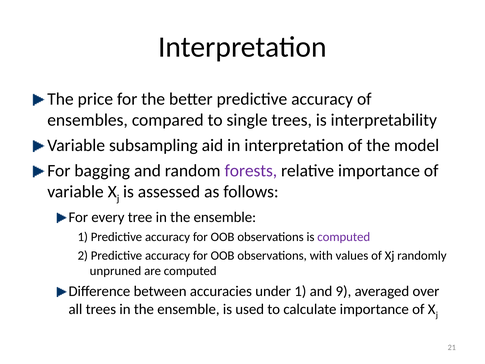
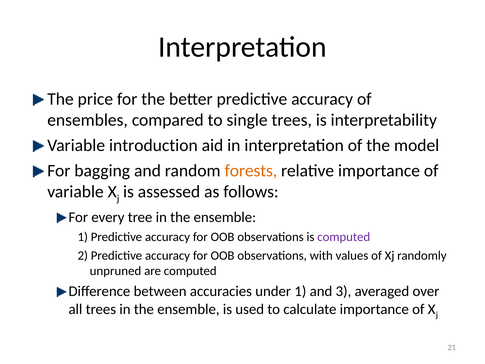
subsampling: subsampling -> introduction (153, 145)
forests colour: purple -> orange (251, 171)
9: 9 -> 3 (343, 291)
